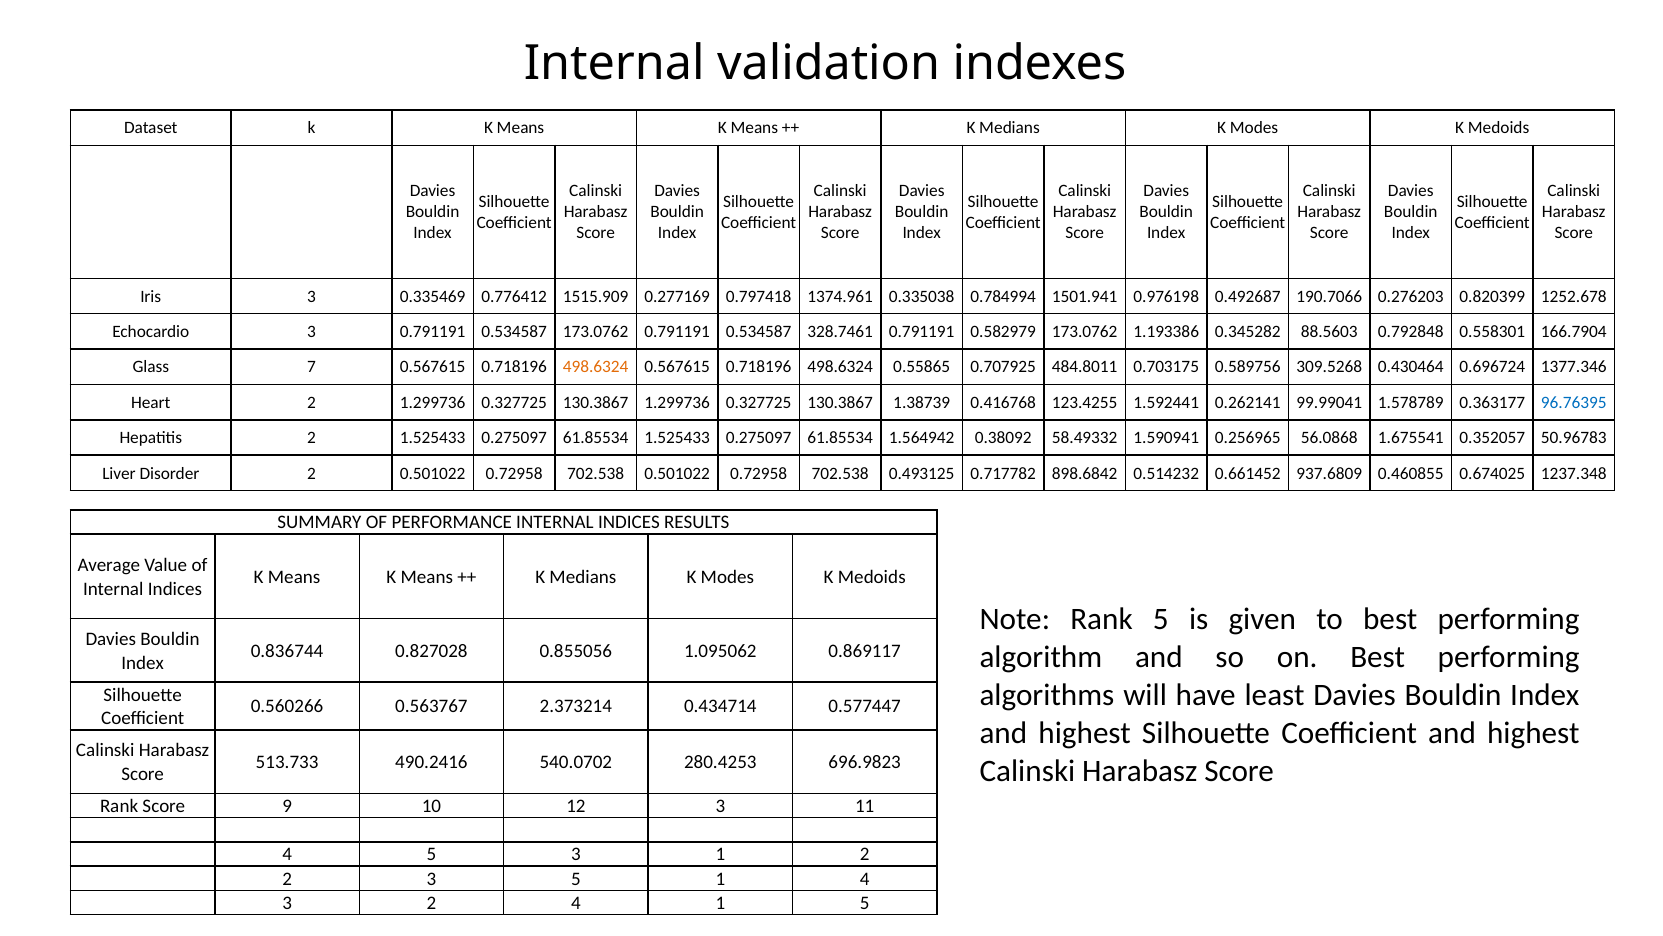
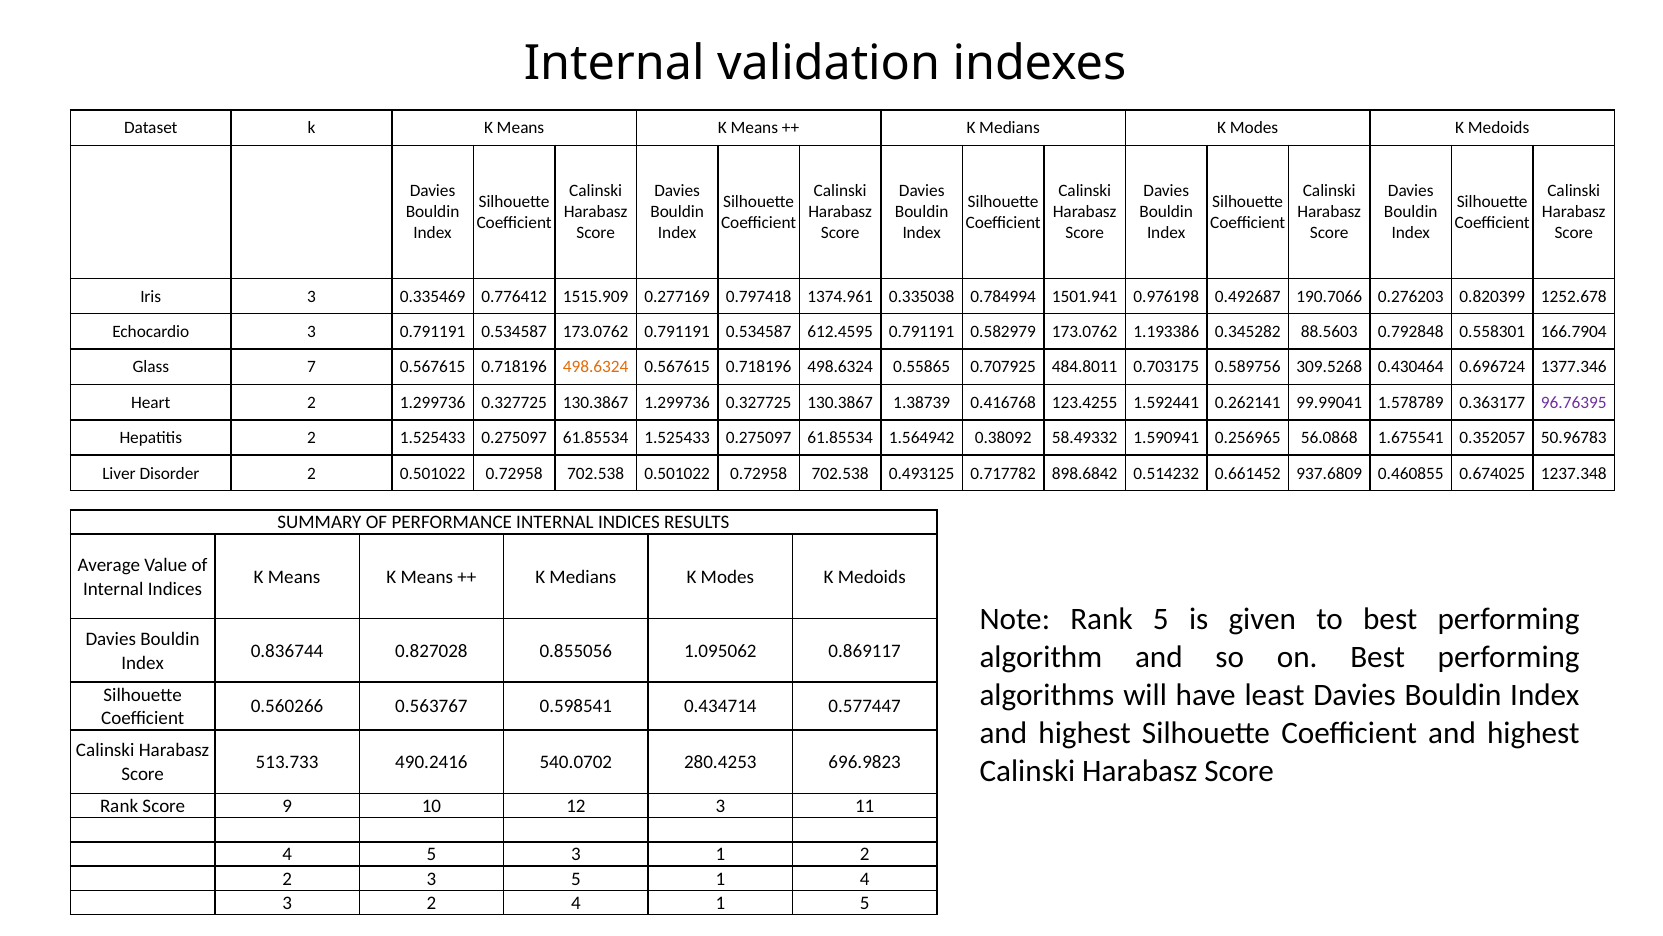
328.7461: 328.7461 -> 612.4595 (840, 332)
96.76395 colour: blue -> purple (1574, 402)
2.373214: 2.373214 -> 0.598541 (576, 706)
